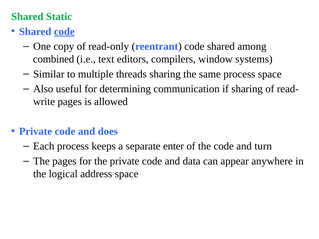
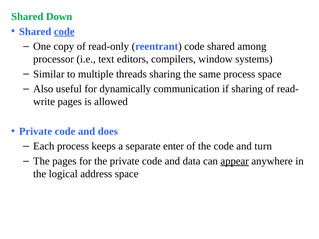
Static: Static -> Down (59, 17)
combined: combined -> processor (54, 59)
determining: determining -> dynamically (125, 89)
appear underline: none -> present (235, 161)
